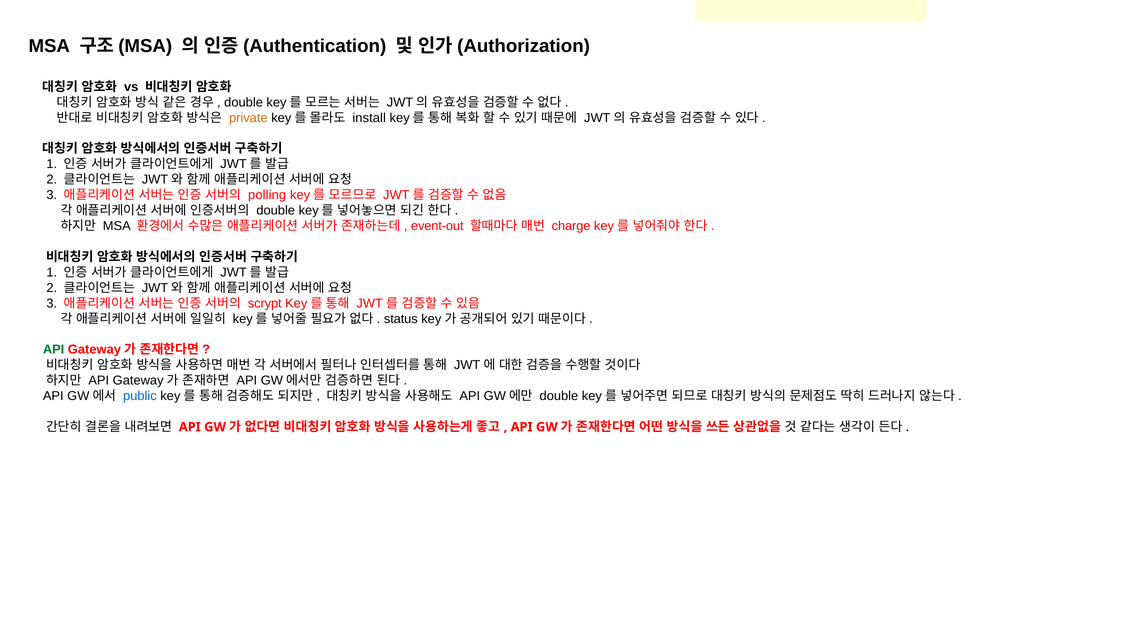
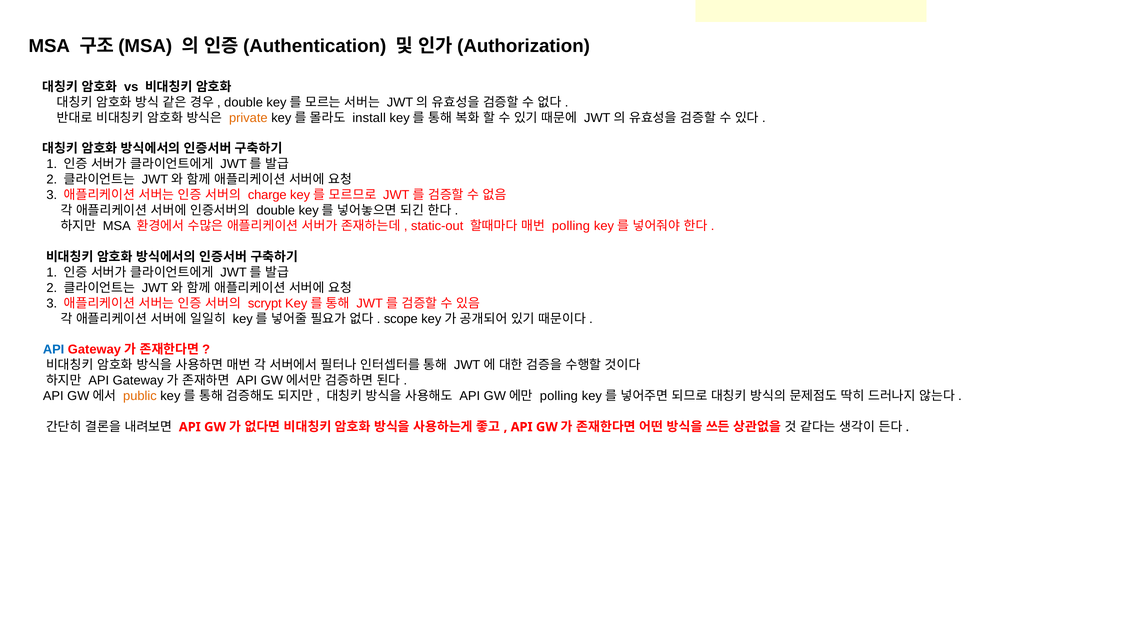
polling: polling -> charge (267, 195)
event-out: event-out -> static-out (437, 226)
charge: charge -> polling (571, 226)
status: status -> scope (401, 319)
API colour: green -> blue (54, 350)
public colour: blue -> orange (140, 396)
double: double -> polling (559, 396)
